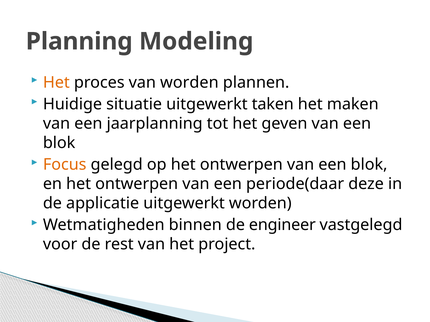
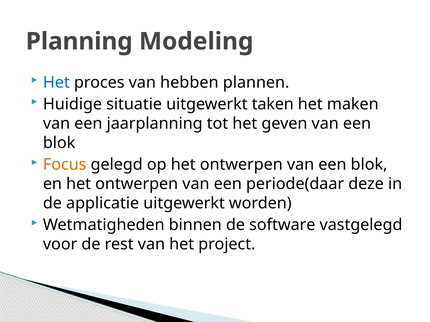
Het colour: orange -> blue (56, 83)
van worden: worden -> hebben (189, 83)
engineer: engineer -> software (282, 225)
